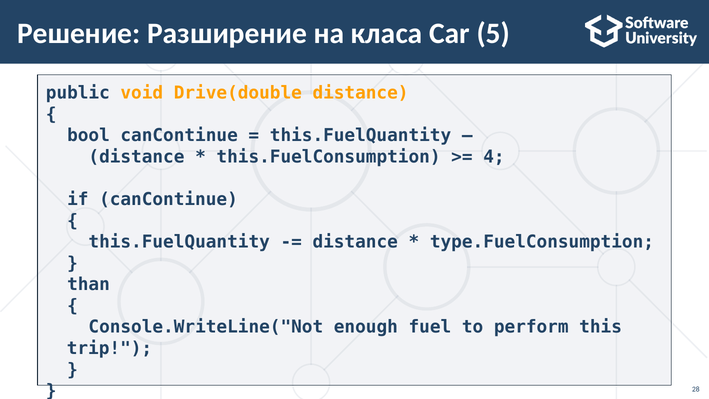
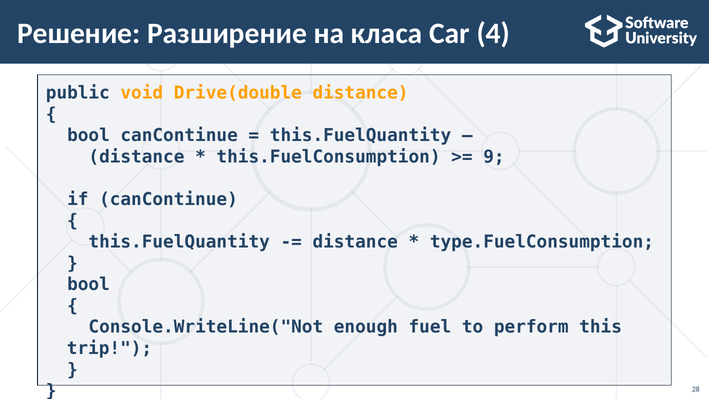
5: 5 -> 4 (493, 34)
4: 4 -> 9 (494, 157)
than: than -> bool (88, 284)
